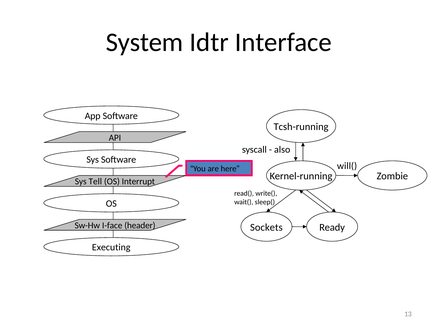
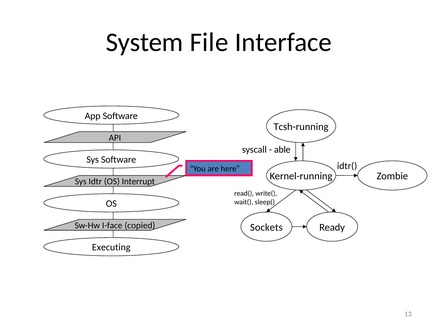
Idtr: Idtr -> File (209, 42)
also: also -> able (282, 150)
will(: will( -> idtr( (347, 166)
Tell: Tell -> Idtr (95, 181)
header: header -> copied (140, 225)
